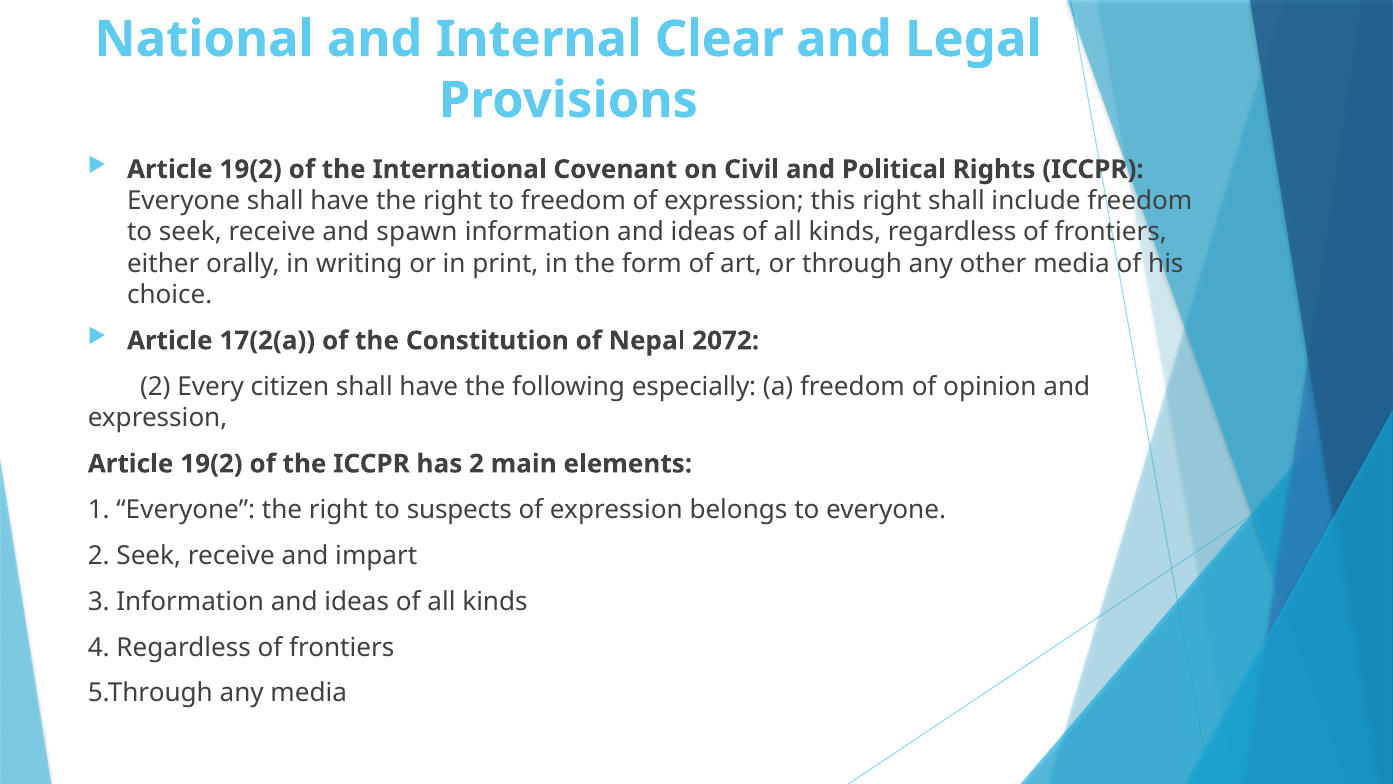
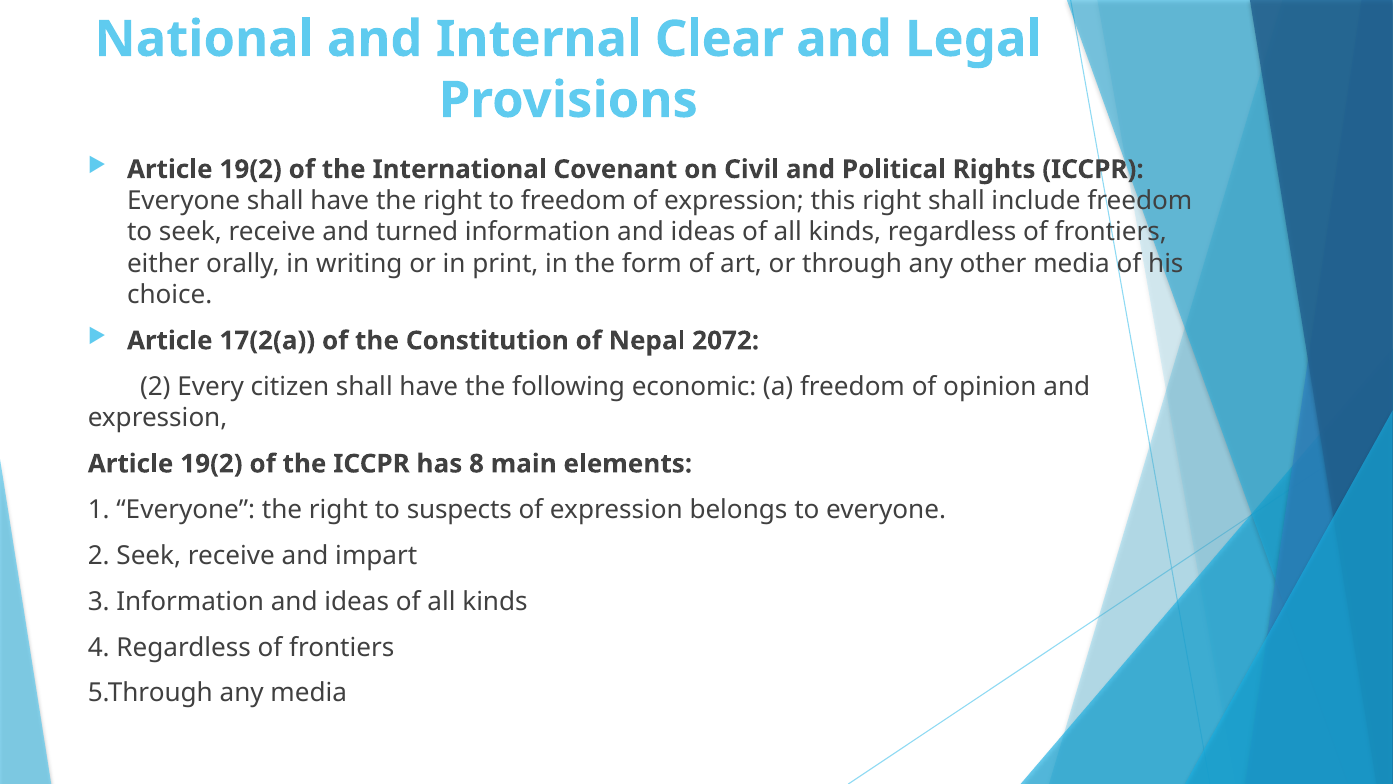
spawn: spawn -> turned (417, 232)
especially: especially -> economic (694, 386)
has 2: 2 -> 8 (477, 464)
